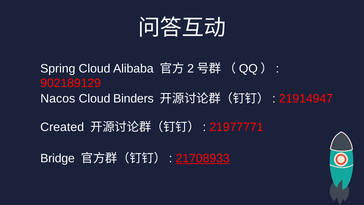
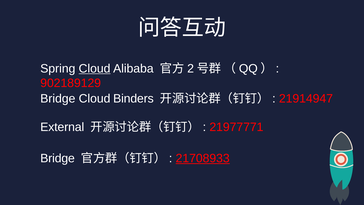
Cloud underline: none -> present (95, 68)
Nacos: Nacos -> Bridge (58, 98)
Created: Created -> External (62, 127)
